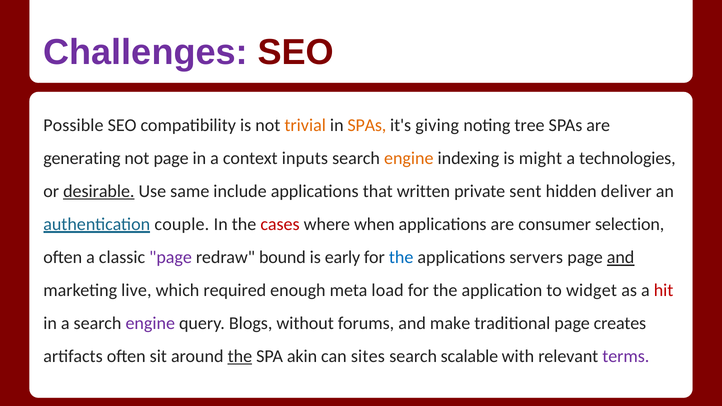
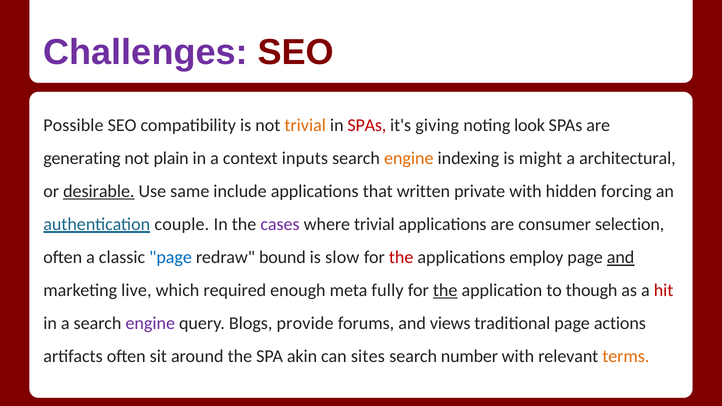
SPAs colour: orange -> red (367, 125)
tree: tree -> look (530, 125)
not page: page -> plain (171, 158)
technologies: technologies -> architectural (627, 158)
private sent: sent -> with (526, 191)
deliver: deliver -> forcing (626, 191)
cases colour: red -> purple (280, 224)
where when: when -> trivial (374, 224)
page colour: purple -> blue (171, 258)
early: early -> slow (342, 258)
the colour: blue -> red (401, 258)
servers: servers -> employ (536, 258)
load: load -> fully (388, 290)
the underline: none -> present (445, 290)
widget: widget -> though (592, 290)
without: without -> provide (305, 323)
make: make -> views (450, 323)
creates: creates -> actions (620, 323)
the underline: present -> none (240, 356)
scalable: scalable -> number (469, 356)
terms colour: purple -> orange (626, 356)
